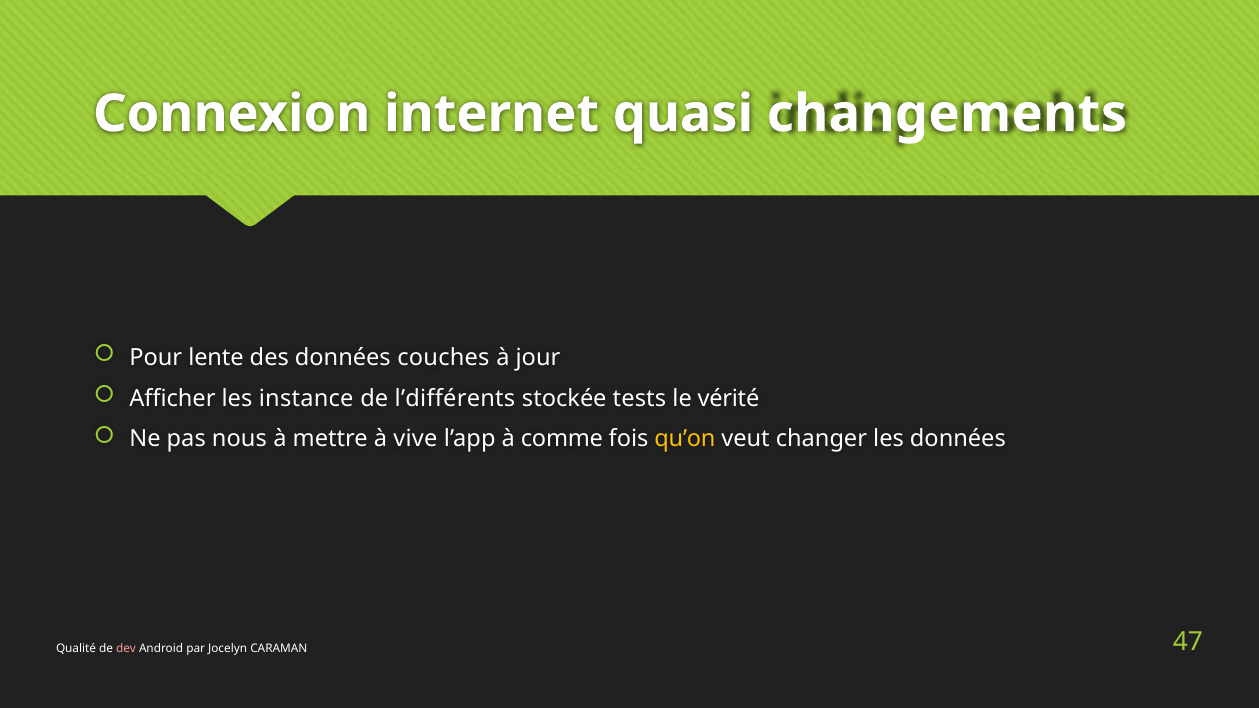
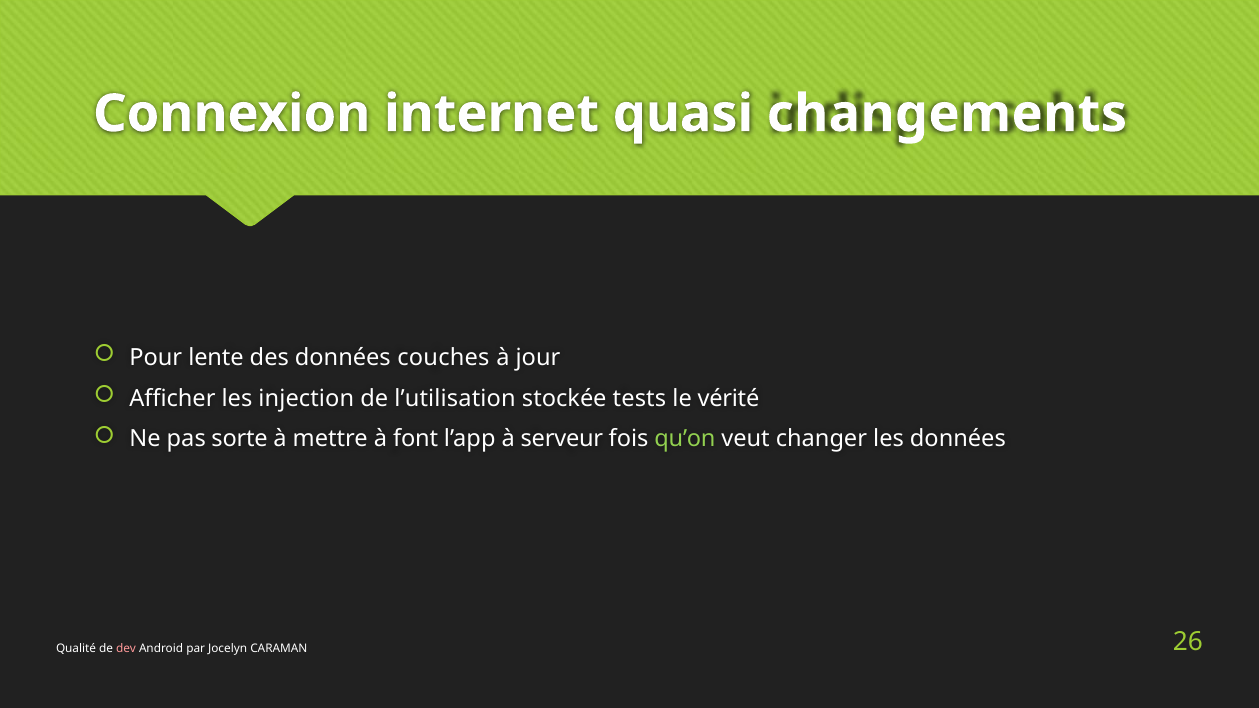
instance: instance -> injection (306, 398)
l’différents: l’différents -> l’utilisation (455, 398)
nous: nous -> sorte (240, 439)
vive: vive -> font (416, 439)
comme: comme -> serveur (562, 439)
qu’on colour: yellow -> light green (685, 439)
47: 47 -> 26 (1188, 642)
